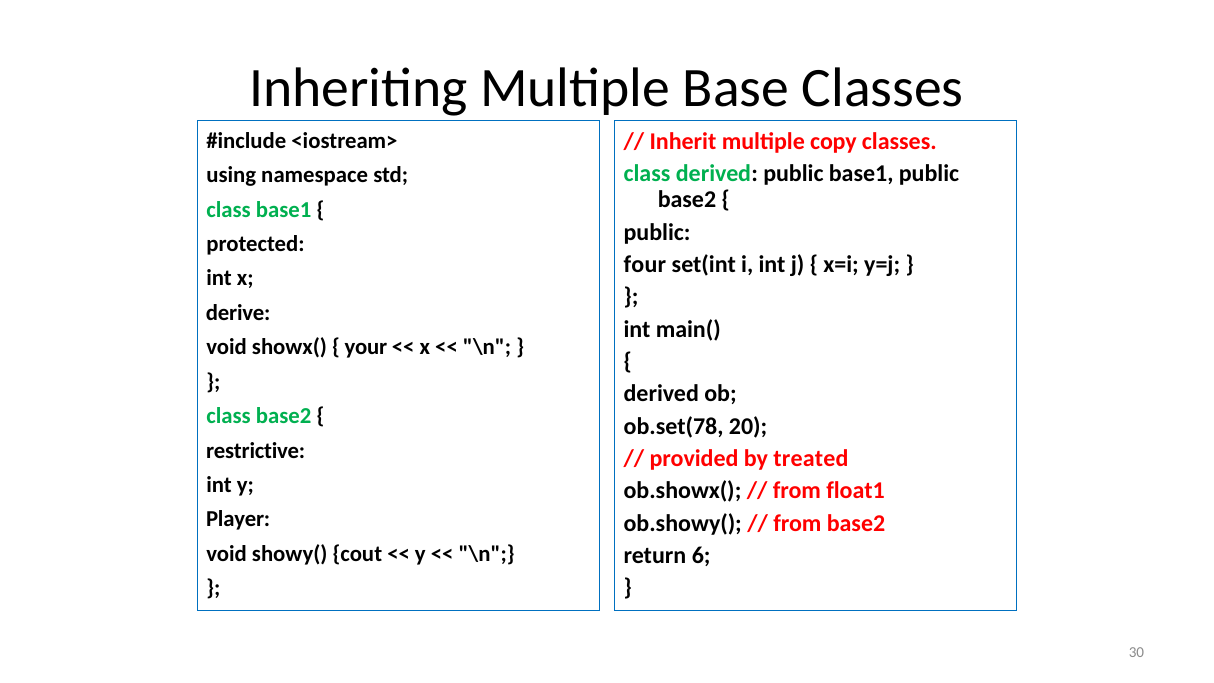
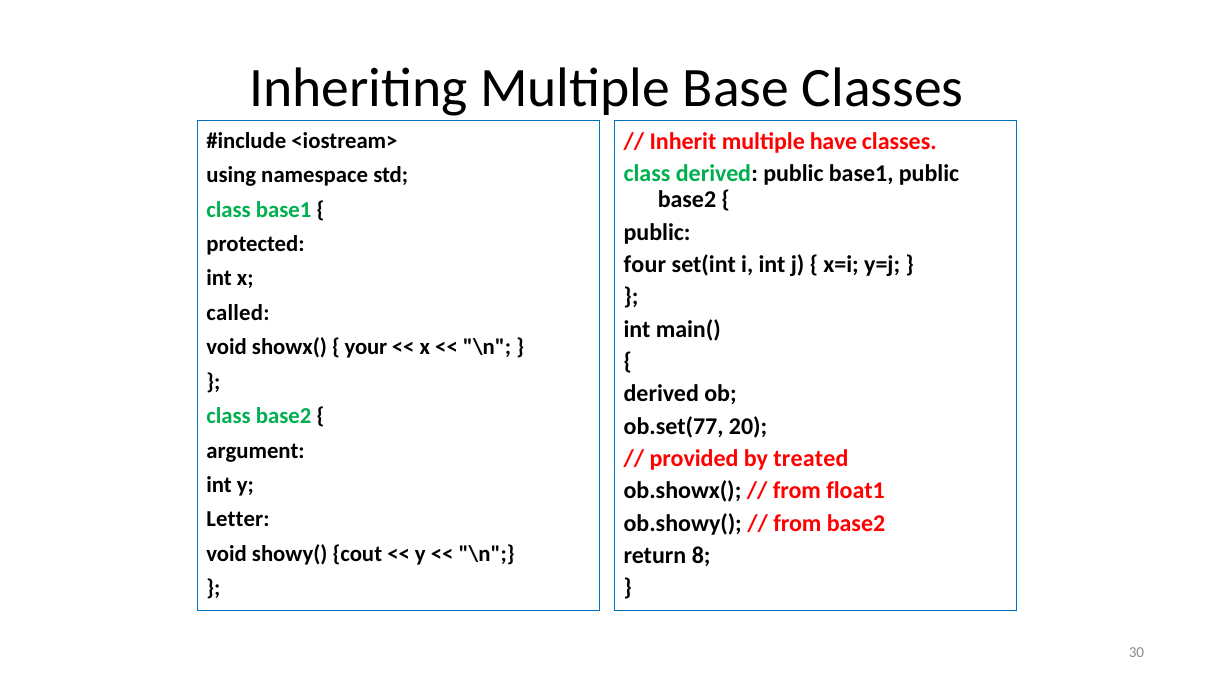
copy: copy -> have (833, 142)
derive: derive -> called (238, 313)
ob.set(78: ob.set(78 -> ob.set(77 (674, 426)
restrictive: restrictive -> argument (256, 450)
Player: Player -> Letter (238, 519)
6: 6 -> 8 (701, 556)
